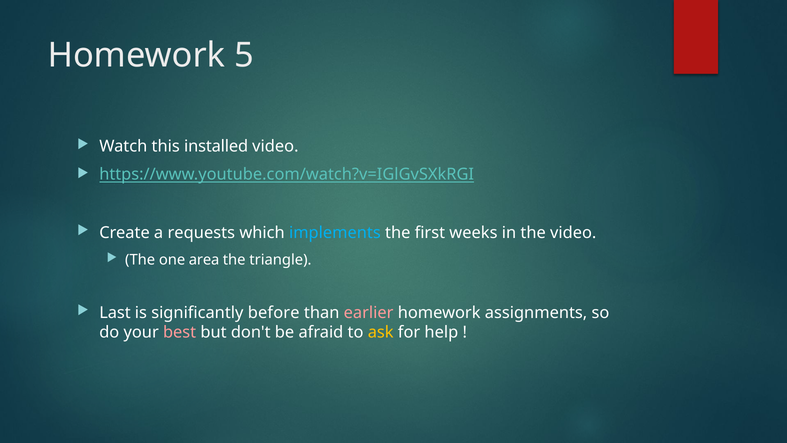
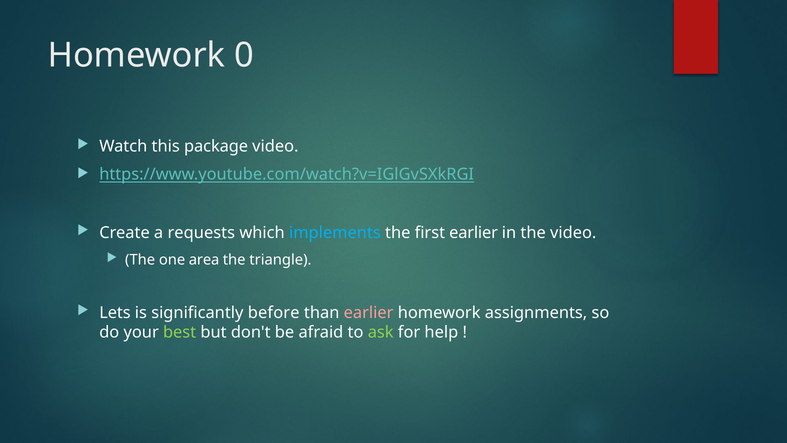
5: 5 -> 0 (244, 55)
installed: installed -> package (216, 146)
first weeks: weeks -> earlier (474, 233)
Last: Last -> Lets (115, 313)
best colour: pink -> light green (180, 332)
ask colour: yellow -> light green (381, 332)
